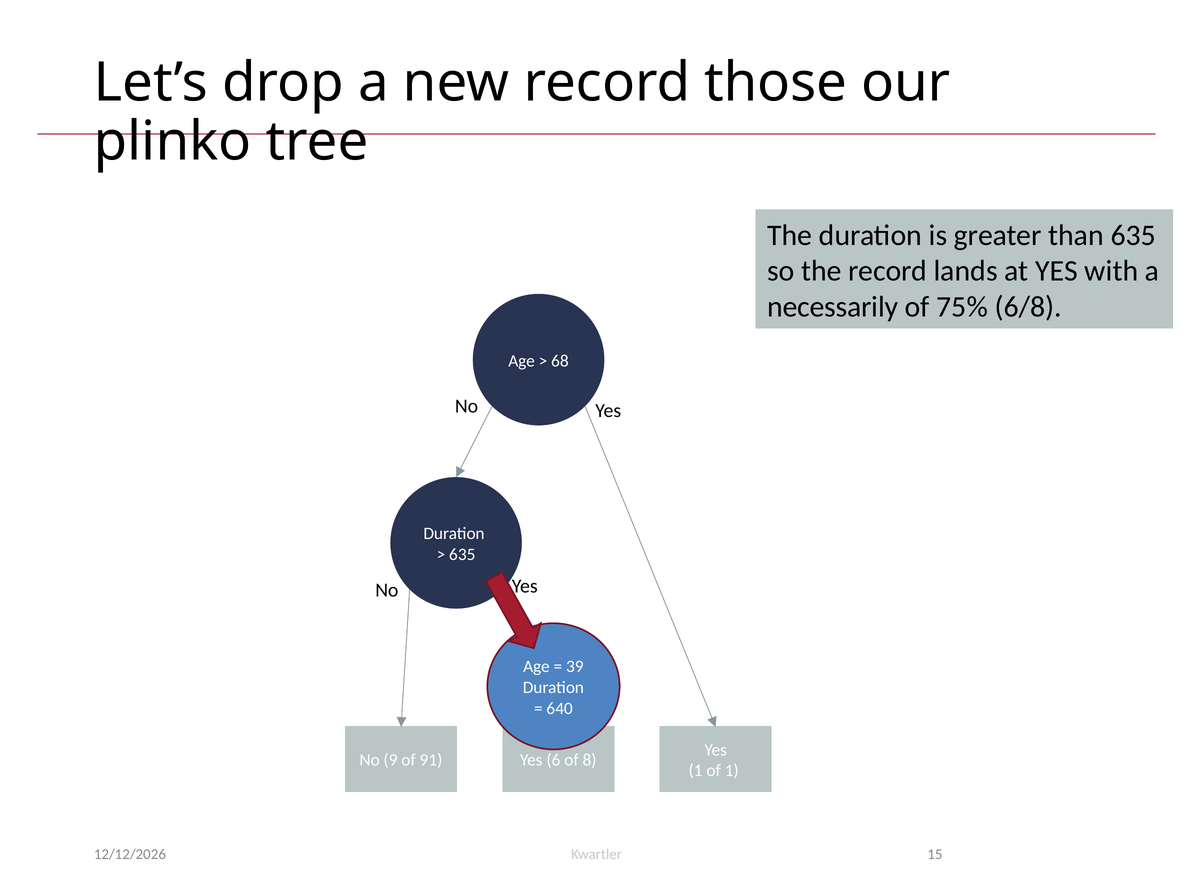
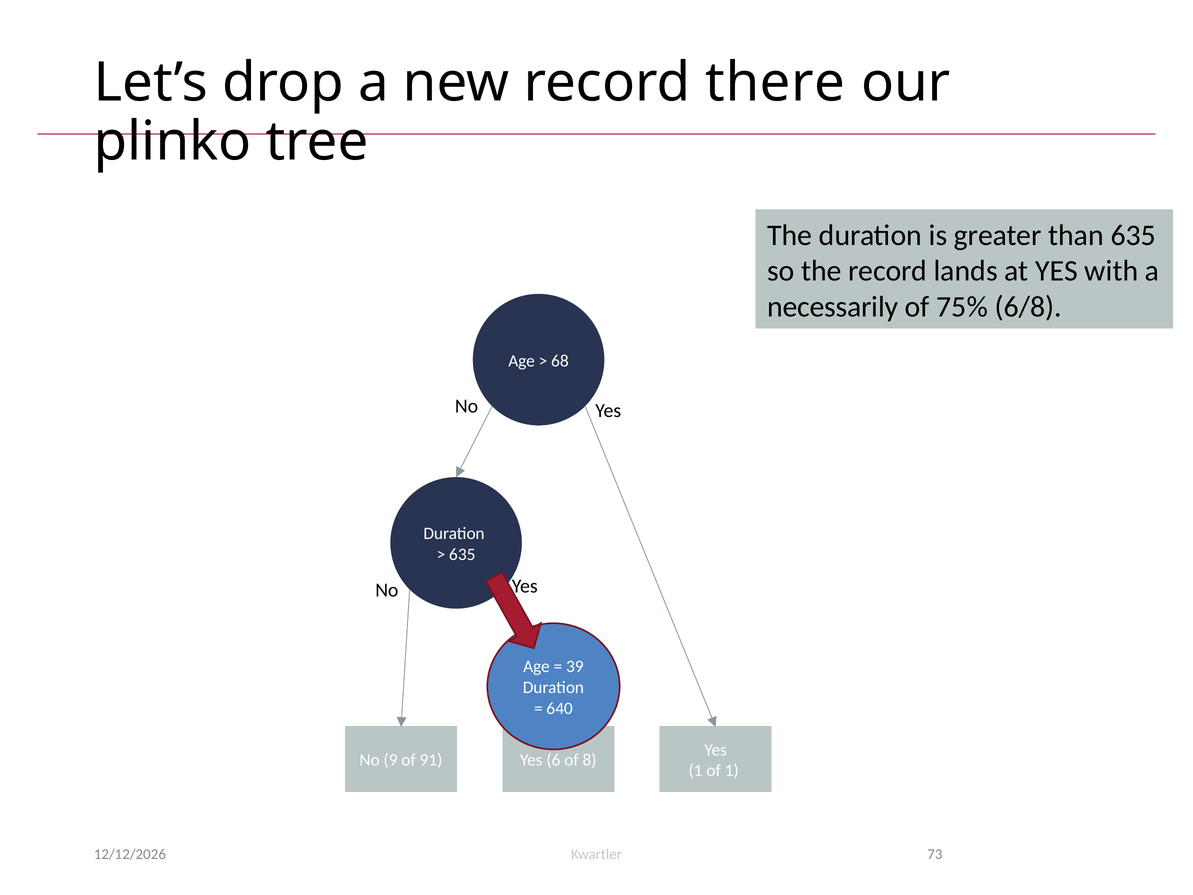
those: those -> there (775, 83)
15: 15 -> 73 (935, 854)
